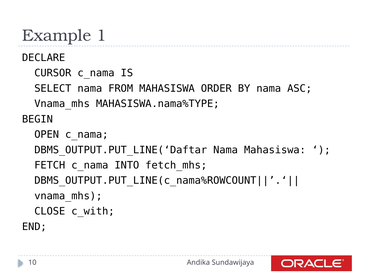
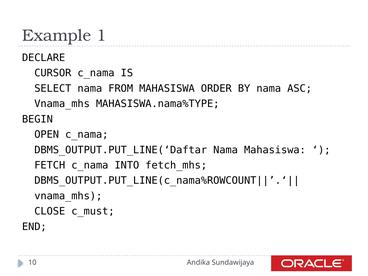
c_with: c_with -> c_must (93, 211)
